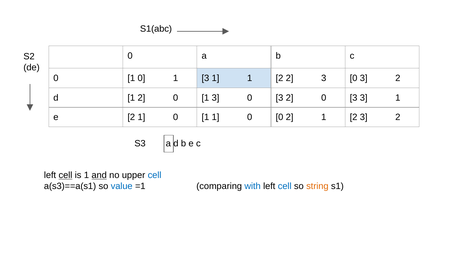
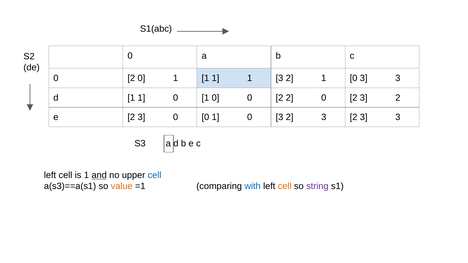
1: 1 -> 2 (131, 78)
3: 3 -> 1 (205, 78)
1 1 2: 2 -> 3 (279, 78)
3: 3 -> 1 (324, 78)
2: 2 -> 3 (398, 78)
d 1 2: 2 -> 1 (141, 98)
3: 3 -> 0 (215, 98)
3: 3 -> 2 (279, 98)
2 0 3: 3 -> 2 (354, 98)
1: 1 -> 2 (398, 98)
e 2 1: 1 -> 3 (141, 117)
1: 1 -> 0 (205, 117)
0: 0 -> 3 (279, 117)
1: 1 -> 3 (324, 117)
2 3 2: 2 -> 3 (398, 117)
cell underline: present -> none (65, 175)
value colour: blue -> orange (122, 186)
cell colour: blue -> orange (285, 186)
string colour: orange -> purple (317, 186)
